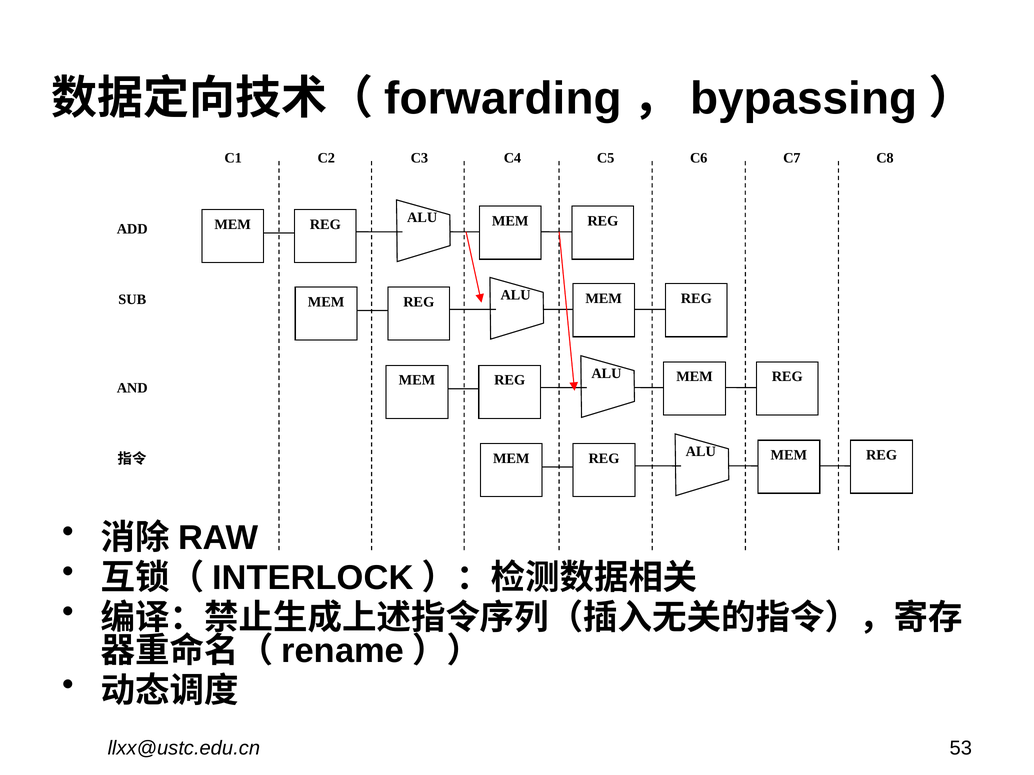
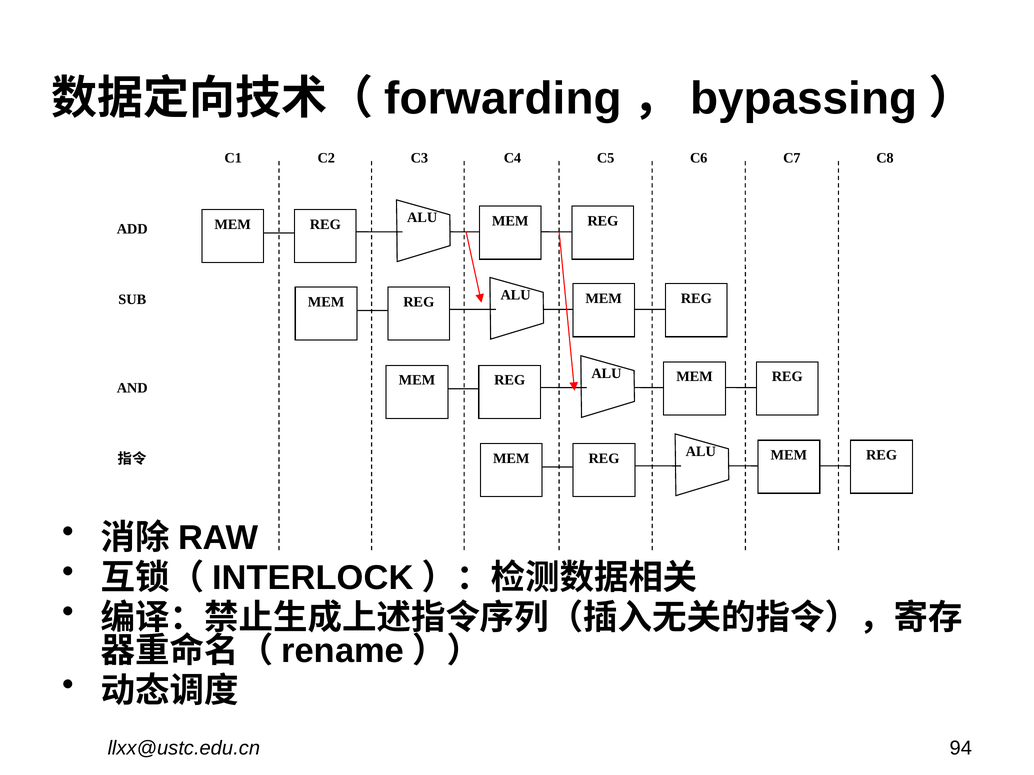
53: 53 -> 94 (961, 748)
